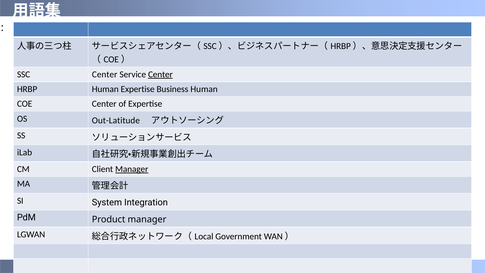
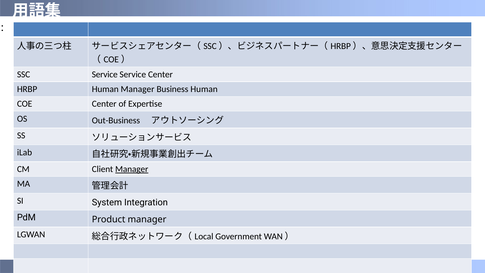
SSC Center: Center -> Service (105, 74)
Center underline: present -> none (160, 74)
Human Expertise: Expertise -> Manager (138, 89)
Out-Latitude: Out-Latitude -> Out-Business (116, 121)
